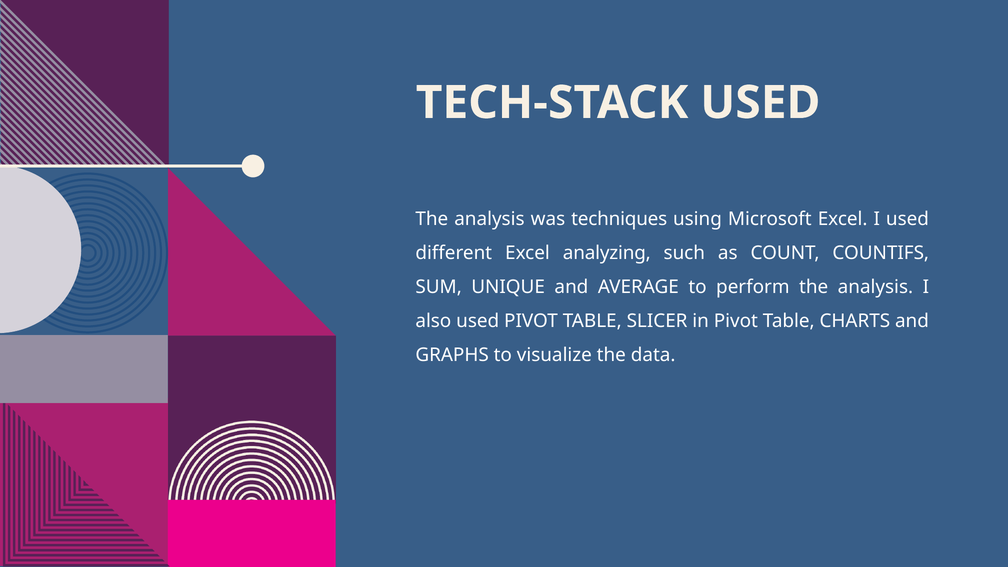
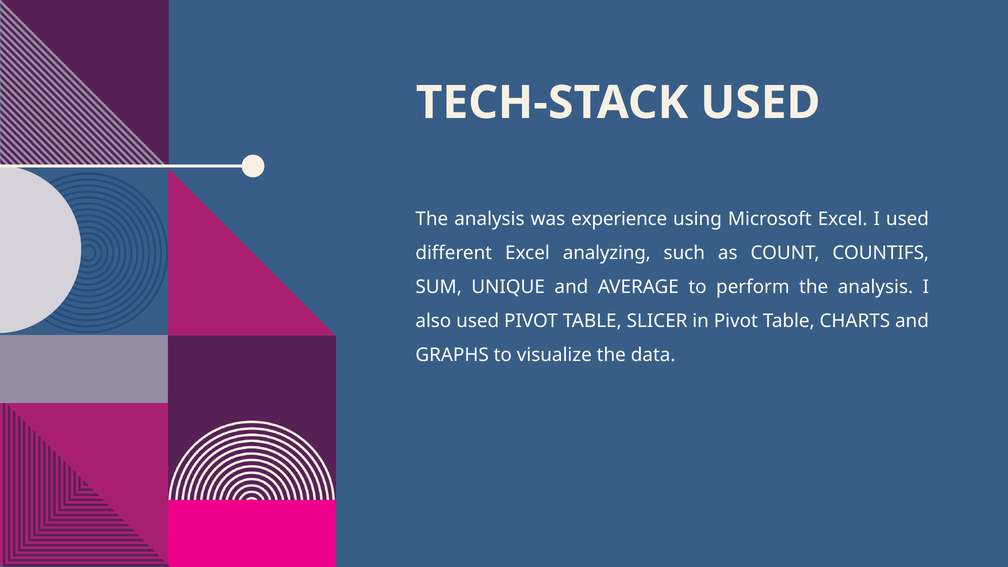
techniques: techniques -> experience (619, 219)
